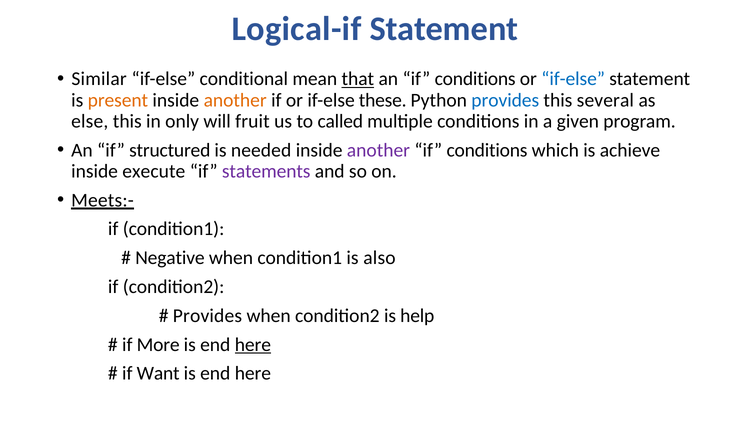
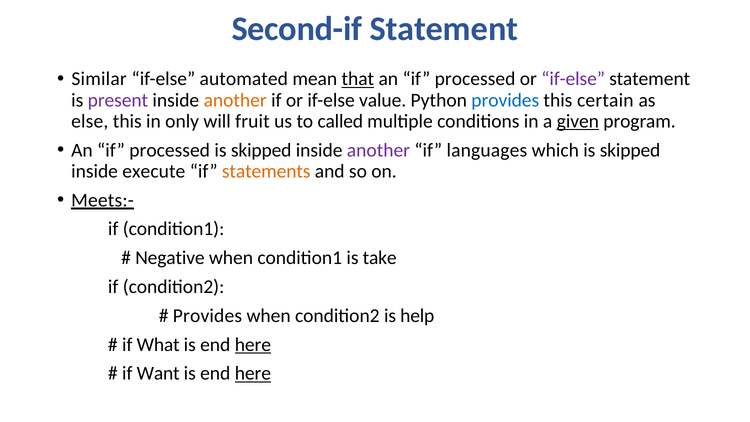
Logical-if: Logical-if -> Second-if (297, 29)
conditional: conditional -> automated (244, 79)
conditions: conditions -> processed (475, 79)
if-else colour: blue -> purple (573, 79)
present colour: orange -> purple (118, 100)
these: these -> value (383, 100)
several: several -> certain (605, 100)
given underline: none -> present (578, 121)
structured: structured -> processed (170, 150)
needed: needed -> skipped (261, 150)
conditions: conditions -> languages (487, 150)
which is achieve: achieve -> skipped (630, 150)
statements colour: purple -> orange (266, 171)
also: also -> take (380, 258)
More: More -> What (158, 345)
here underline: none -> present (253, 373)
